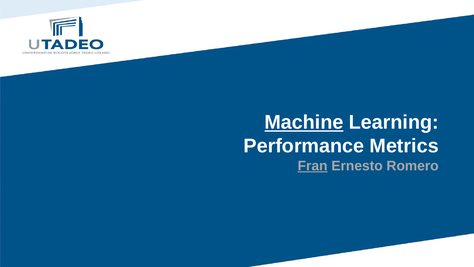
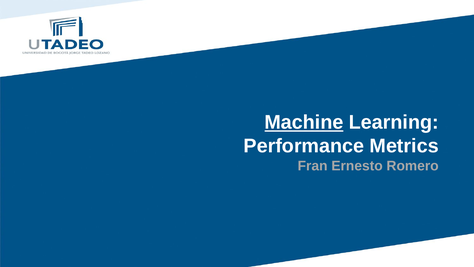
Fran underline: present -> none (313, 166)
